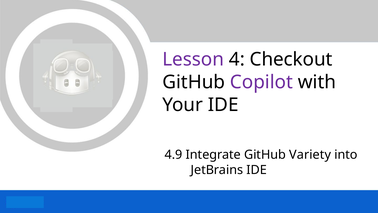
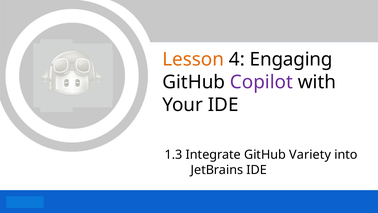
Lesson colour: purple -> orange (193, 59)
Checkout: Checkout -> Engaging (291, 59)
4.9: 4.9 -> 1.3 (174, 154)
